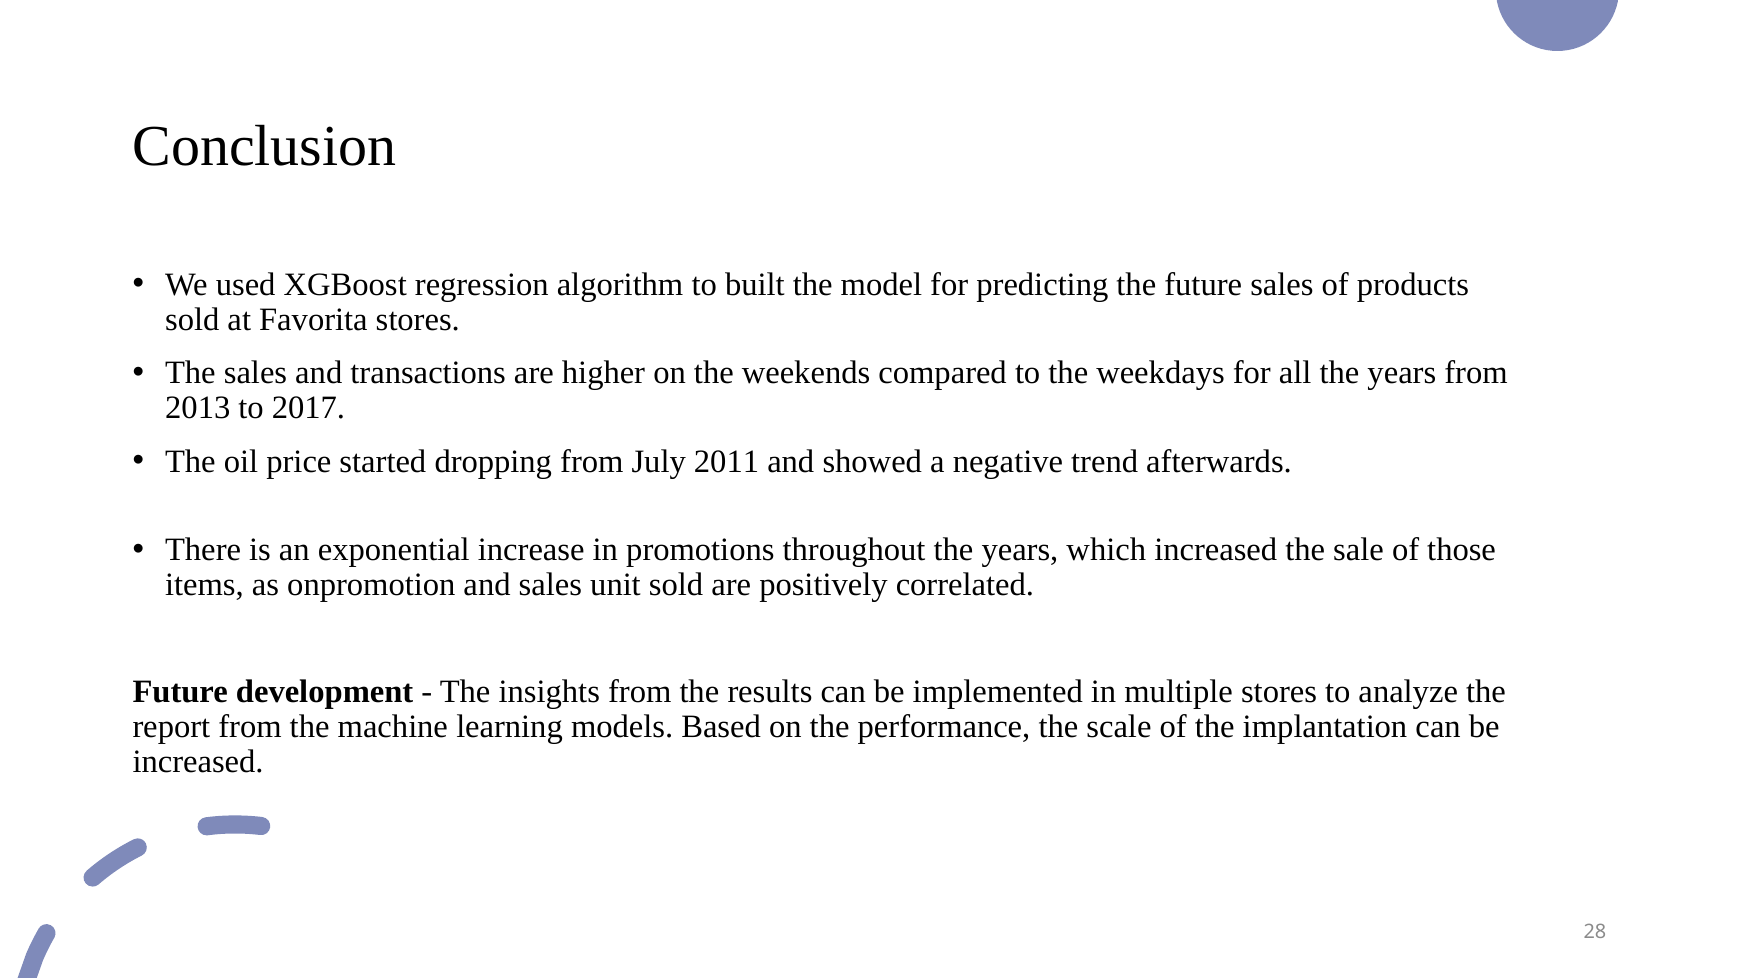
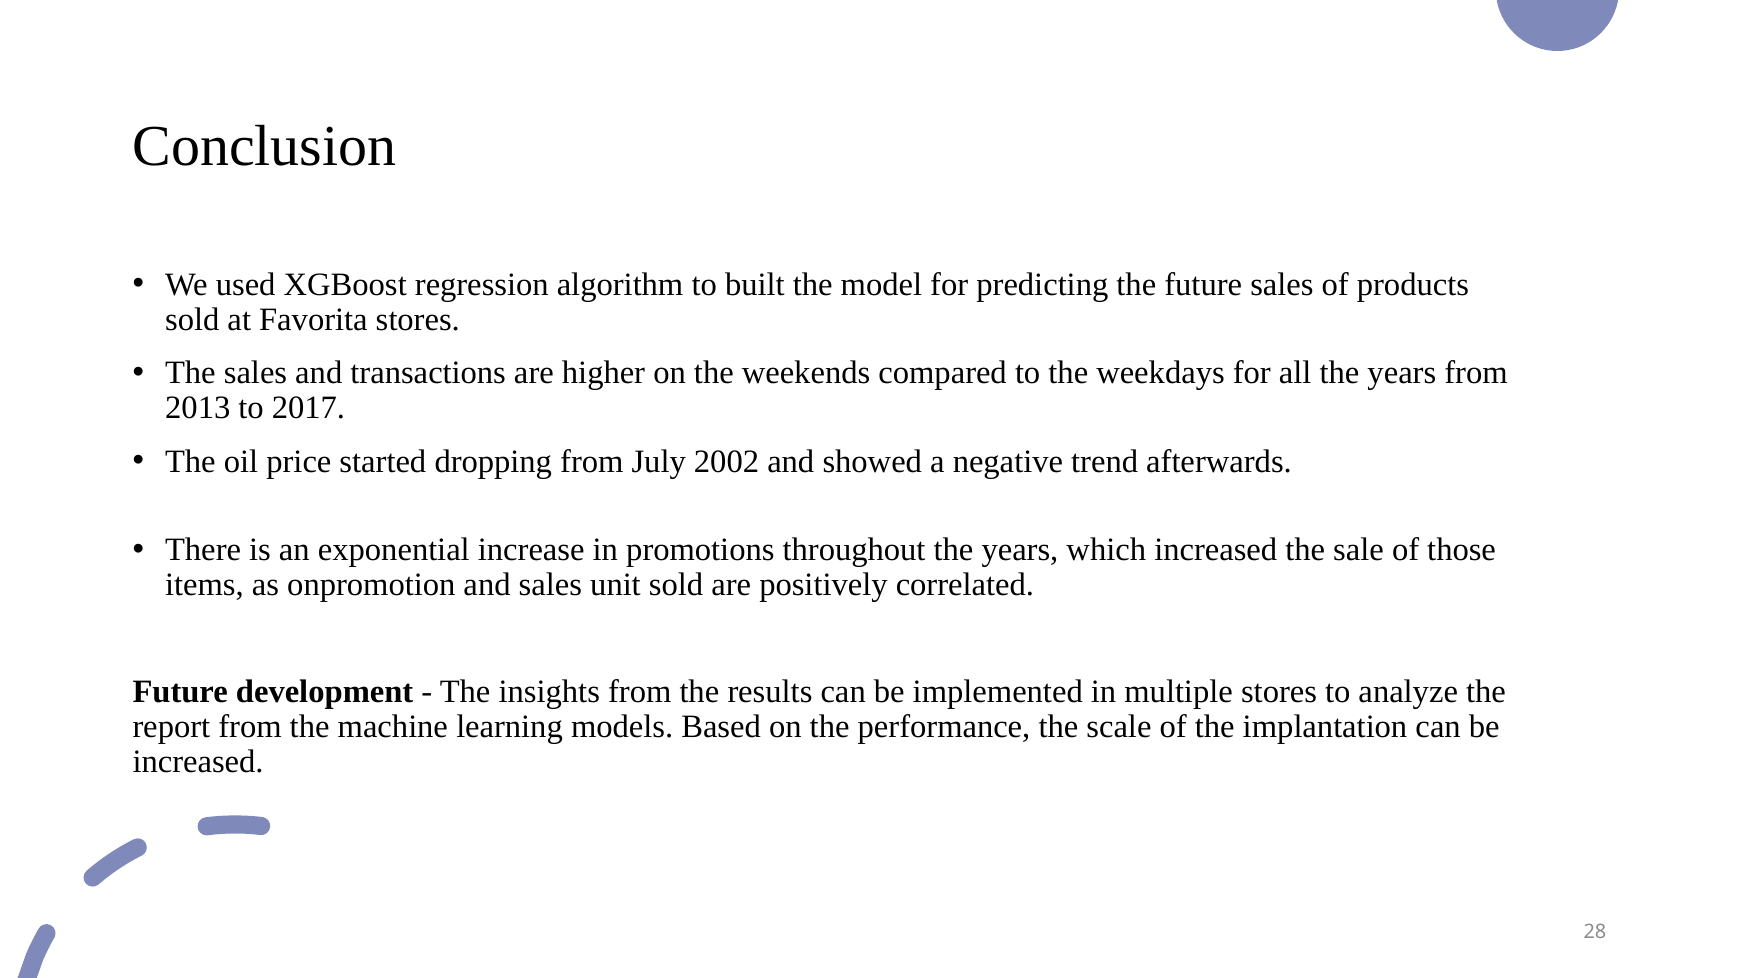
2011: 2011 -> 2002 (727, 461)
